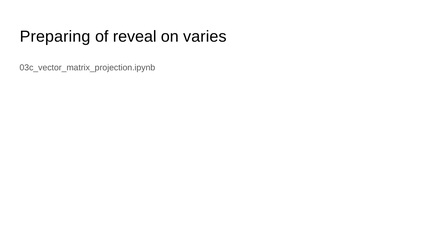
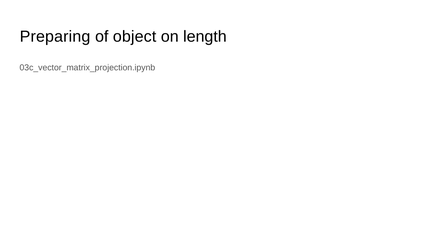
reveal: reveal -> object (135, 37)
varies: varies -> length (205, 37)
